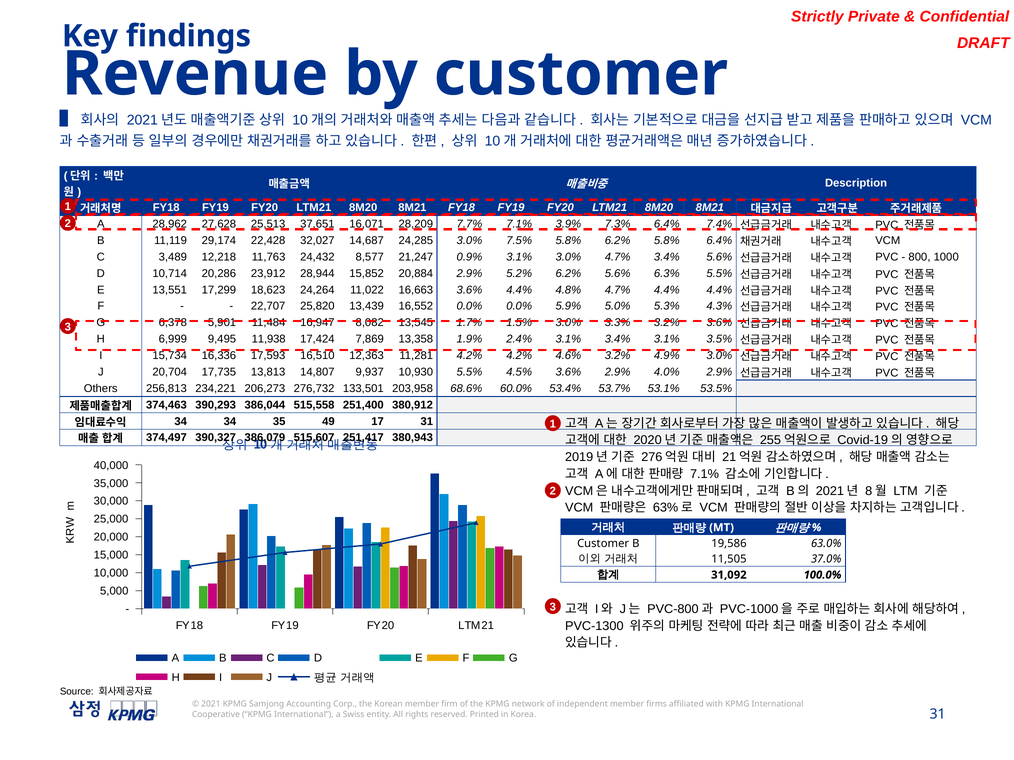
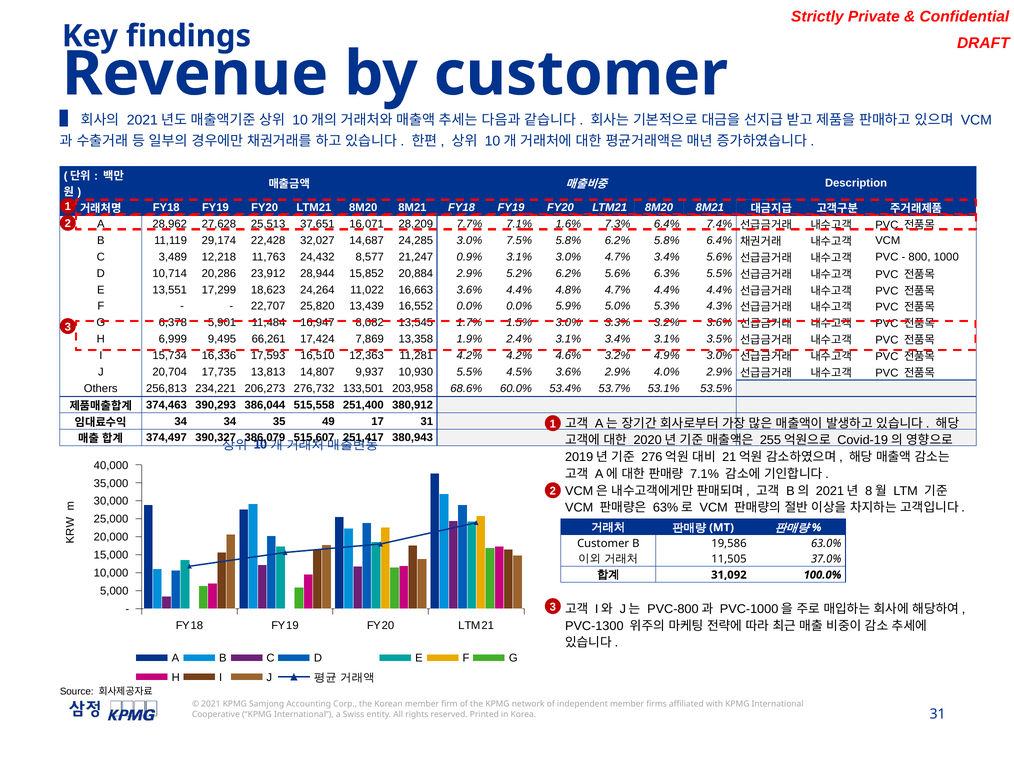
3.9%: 3.9% -> 1.6% (568, 224)
11,938: 11,938 -> 66,261 (269, 339)
